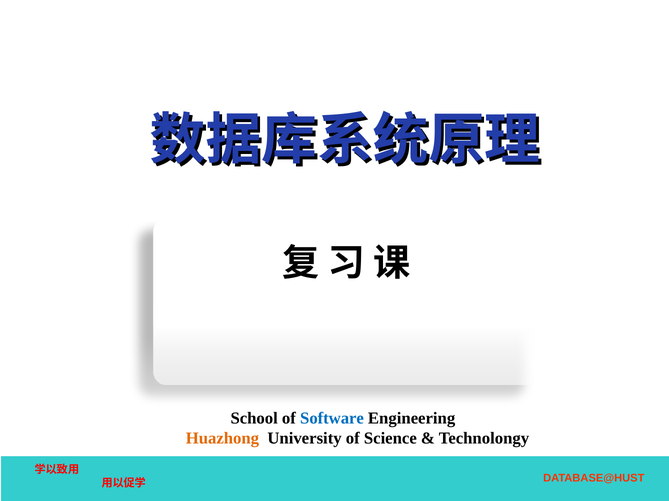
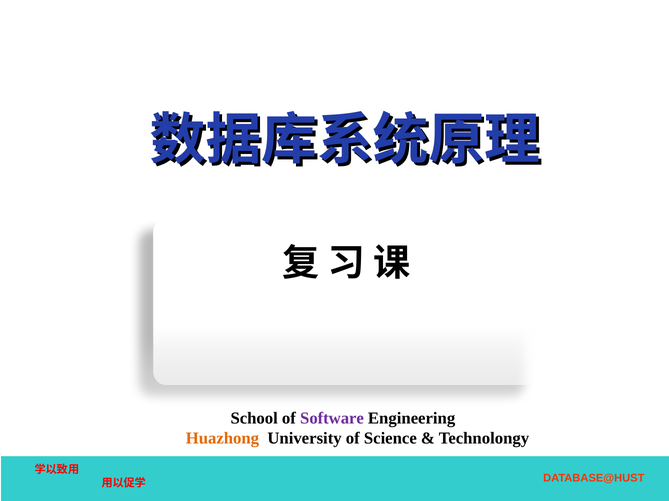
Software colour: blue -> purple (332, 419)
